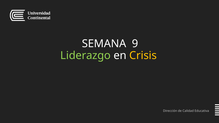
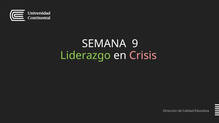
Crisis colour: yellow -> pink (143, 55)
